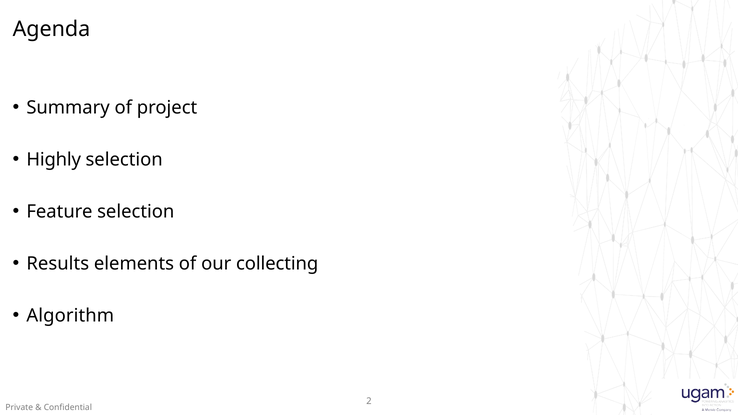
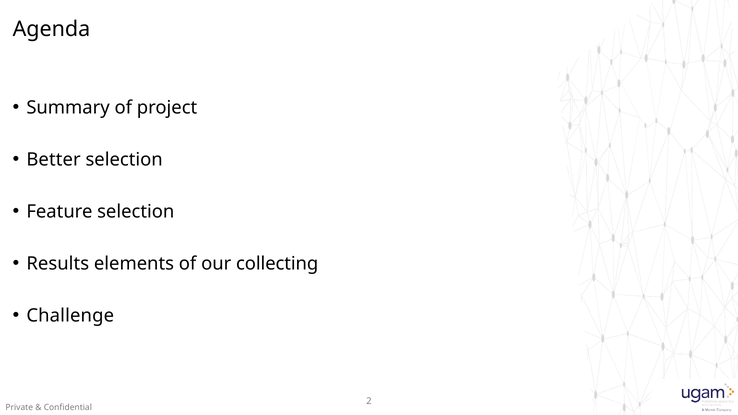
Highly: Highly -> Better (54, 160)
Algorithm: Algorithm -> Challenge (70, 316)
